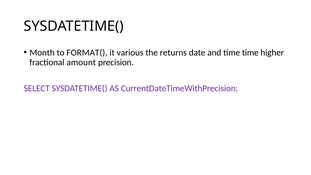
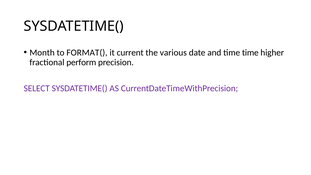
various: various -> current (130, 53)
returns: returns -> various (173, 53)
amount: amount -> perform (81, 62)
